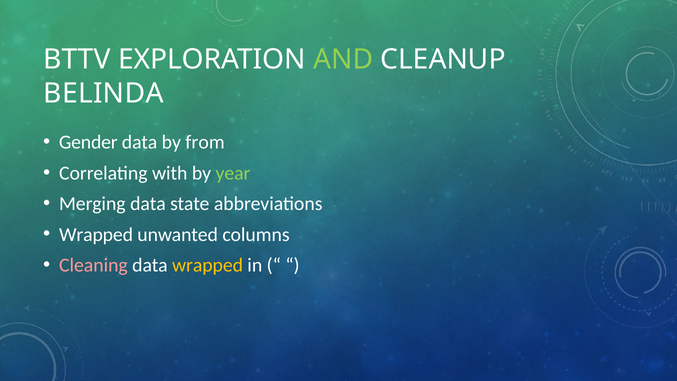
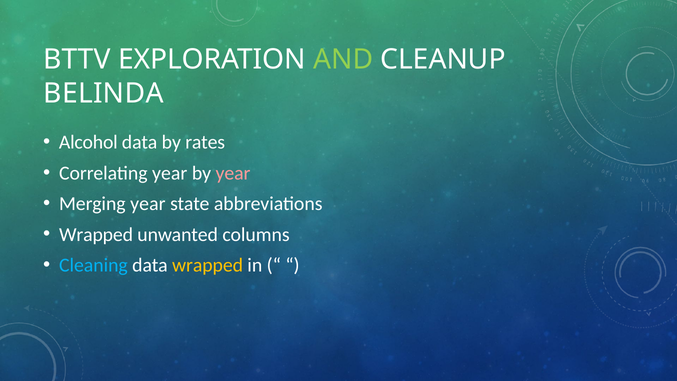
Gender: Gender -> Alcohol (88, 142)
from: from -> rates (205, 142)
Correlating with: with -> year (170, 173)
year colour: light green -> pink (233, 173)
Merging data: data -> year (148, 204)
Cleaning colour: pink -> light blue (93, 265)
